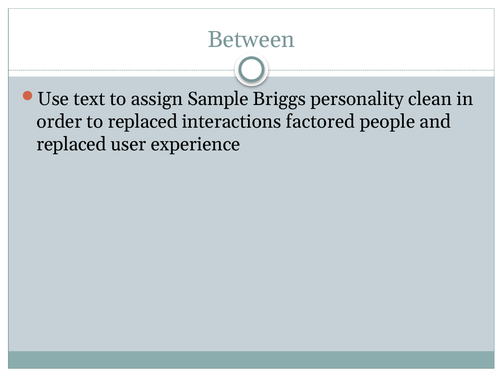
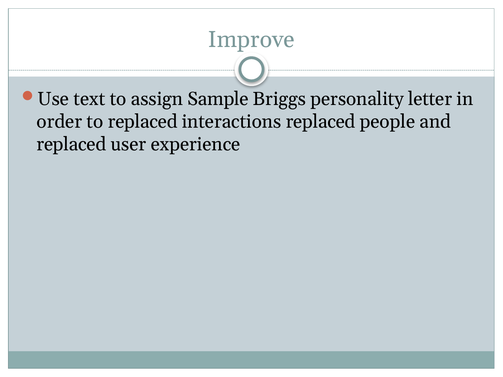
Between: Between -> Improve (251, 40)
clean: clean -> letter (430, 99)
interactions factored: factored -> replaced (321, 122)
